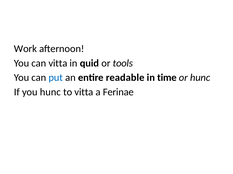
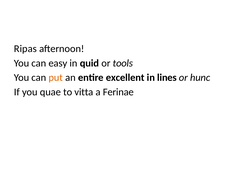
Work: Work -> Ripas (25, 49)
can vitta: vitta -> easy (58, 63)
put colour: blue -> orange (56, 78)
readable: readable -> excellent (125, 78)
time: time -> lines (167, 78)
you hunc: hunc -> quae (50, 92)
